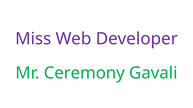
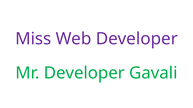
Mr Ceremony: Ceremony -> Developer (84, 73)
